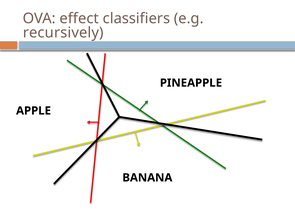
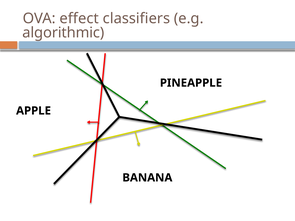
recursively: recursively -> algorithmic (63, 33)
